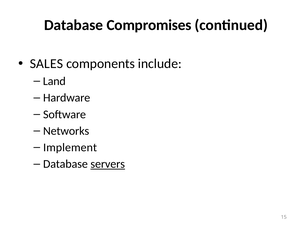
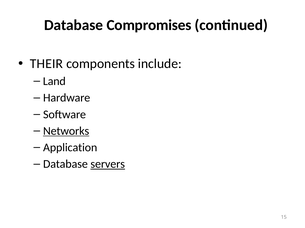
SALES: SALES -> THEIR (46, 64)
Networks underline: none -> present (66, 131)
Implement: Implement -> Application (70, 148)
